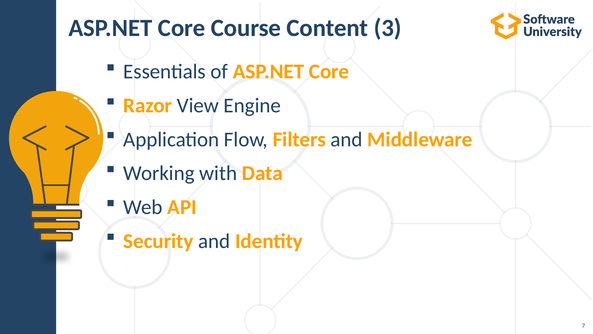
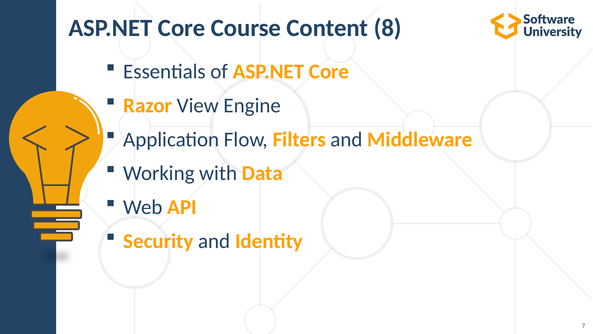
3: 3 -> 8 (388, 28)
